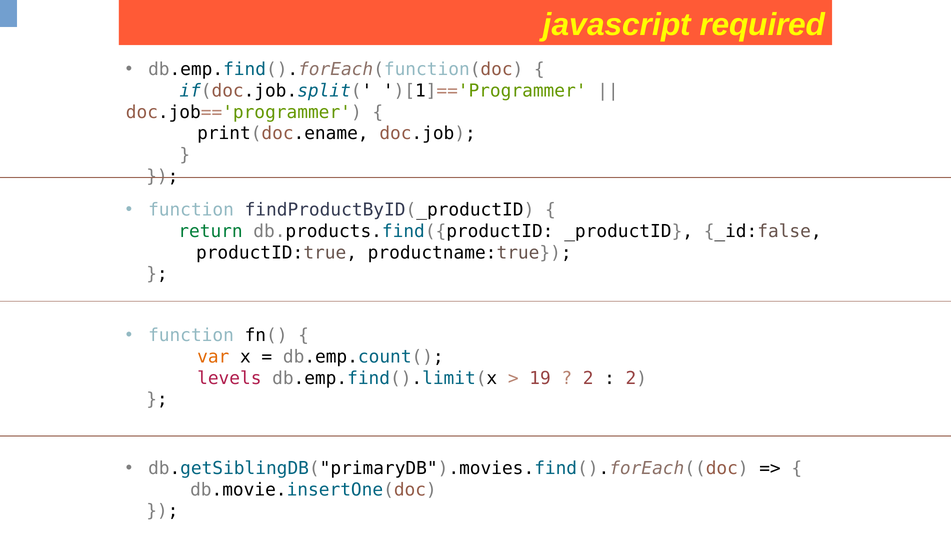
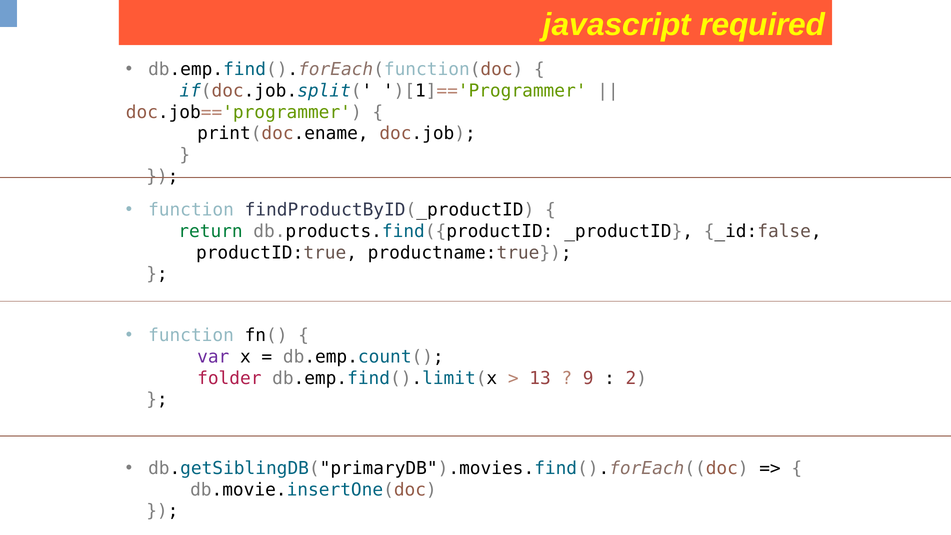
var colour: orange -> purple (213, 357)
levels: levels -> folder (229, 378)
19: 19 -> 13 (540, 378)
2: 2 -> 9 (588, 378)
